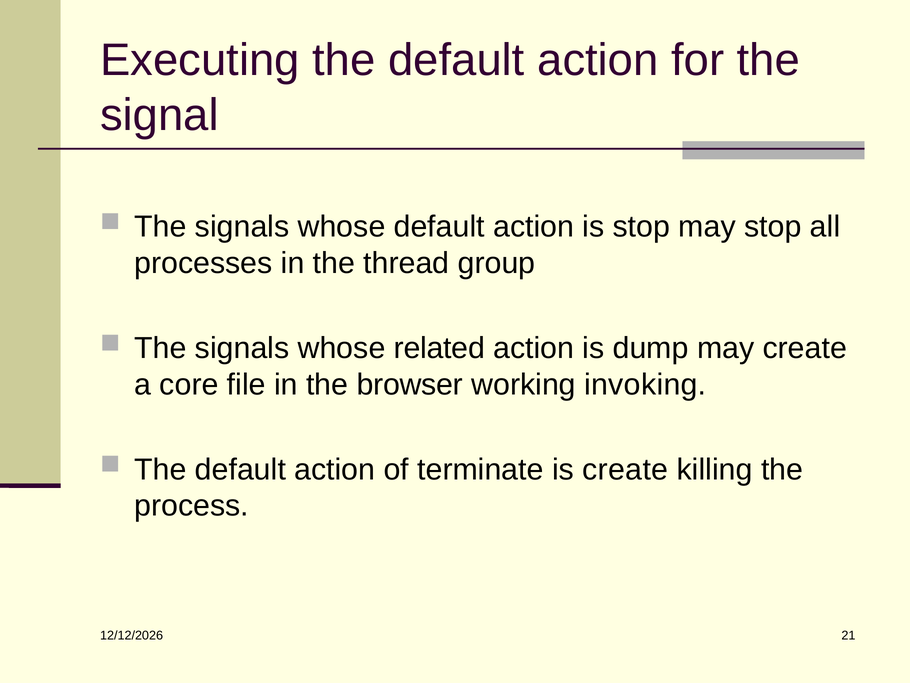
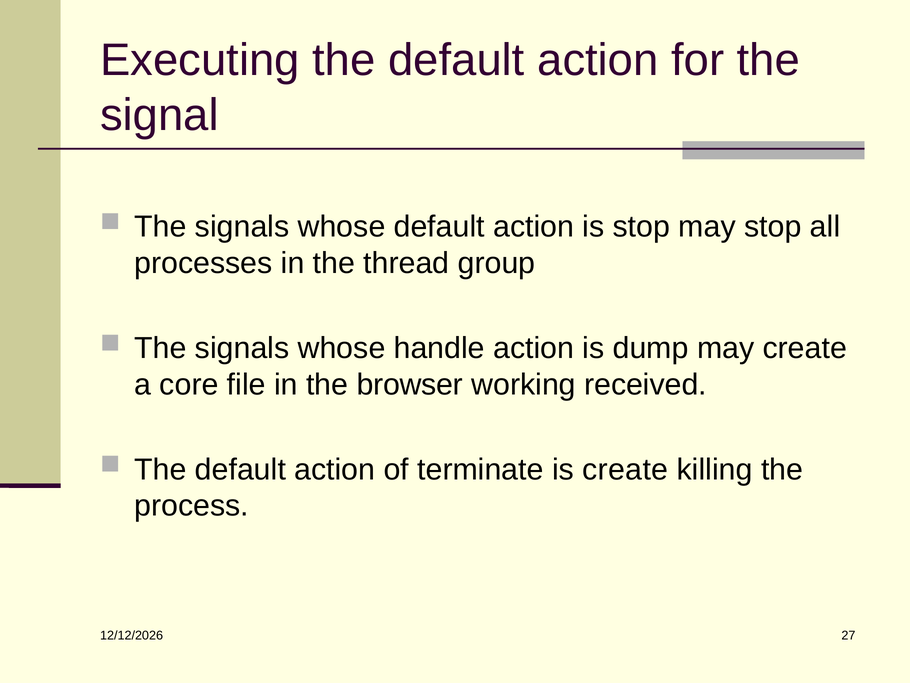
related: related -> handle (439, 348)
invoking: invoking -> received (645, 384)
21: 21 -> 27 (848, 635)
